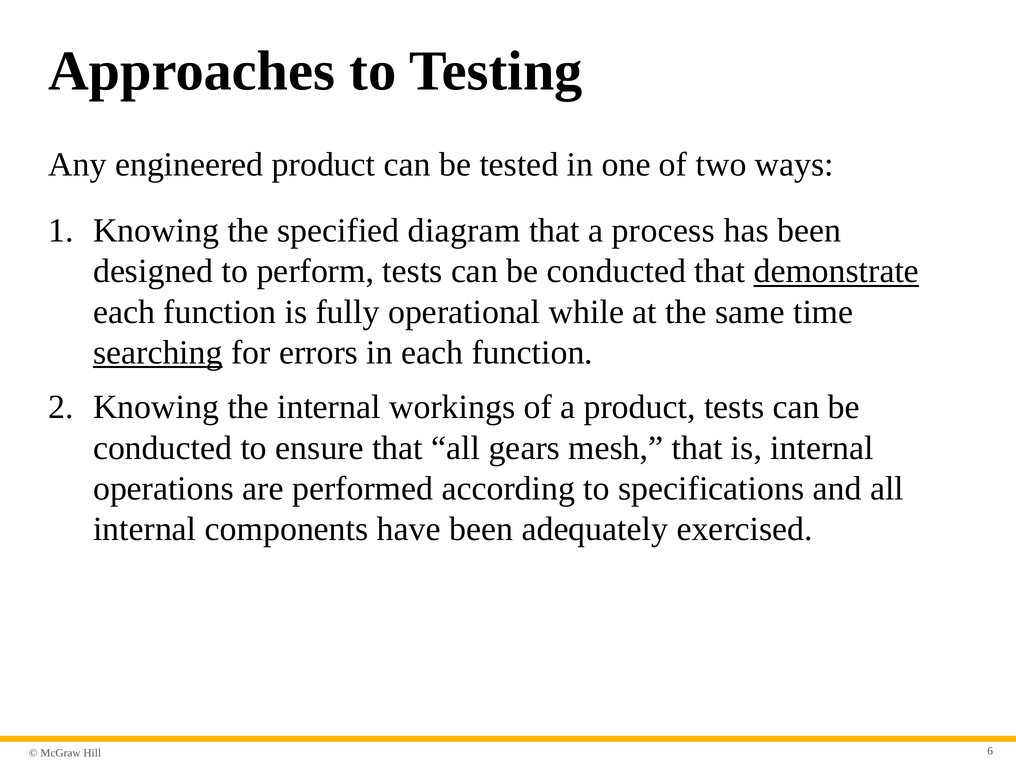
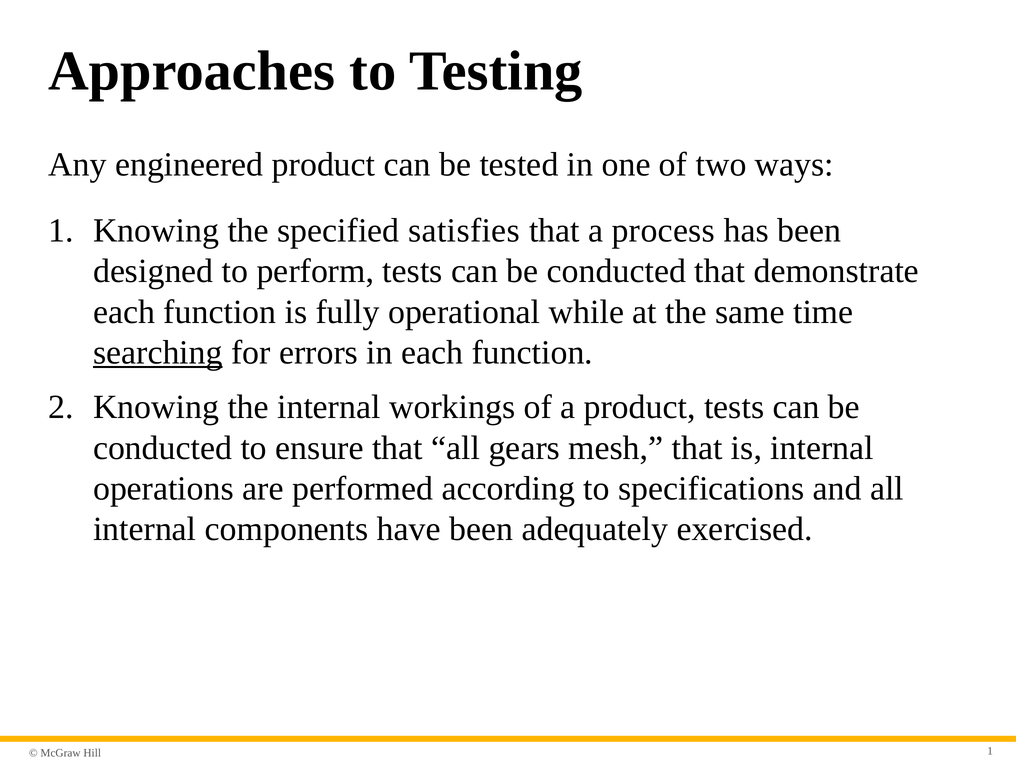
diagram: diagram -> satisfies (464, 231)
demonstrate underline: present -> none (836, 271)
6: 6 -> 1 (990, 751)
